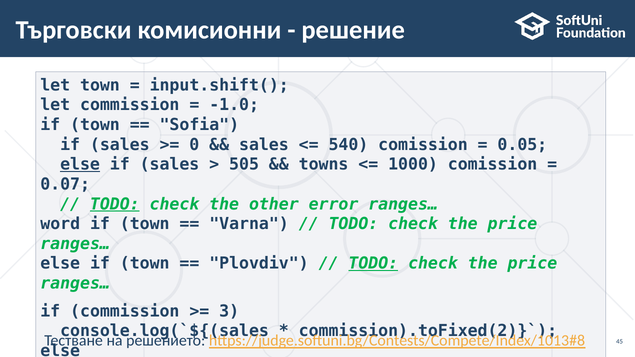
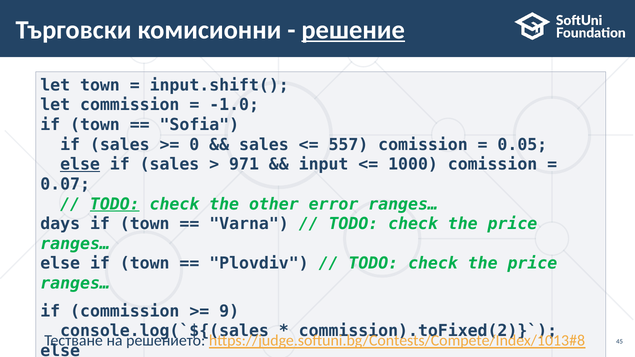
решение underline: none -> present (353, 30)
540: 540 -> 557 (348, 145)
505: 505 -> 971 (244, 165)
towns: towns -> input (324, 165)
word: word -> days (60, 224)
TODO underline: present -> none (373, 264)
3: 3 -> 9 (229, 311)
